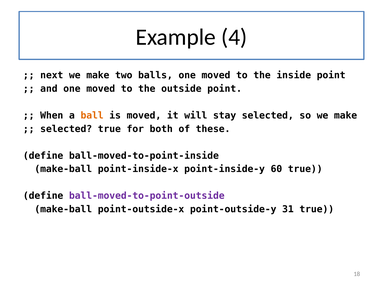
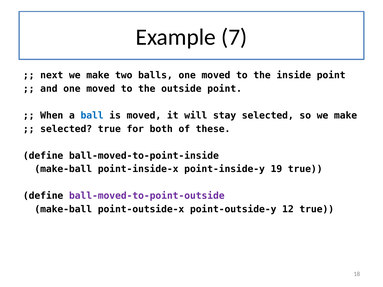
4: 4 -> 7 (234, 37)
ball colour: orange -> blue (92, 116)
60: 60 -> 19 (276, 169)
31: 31 -> 12 (288, 209)
